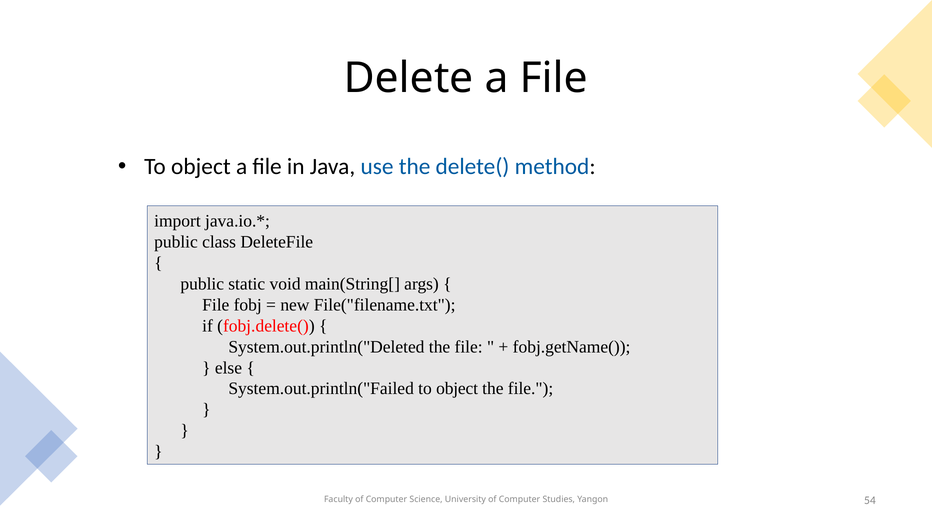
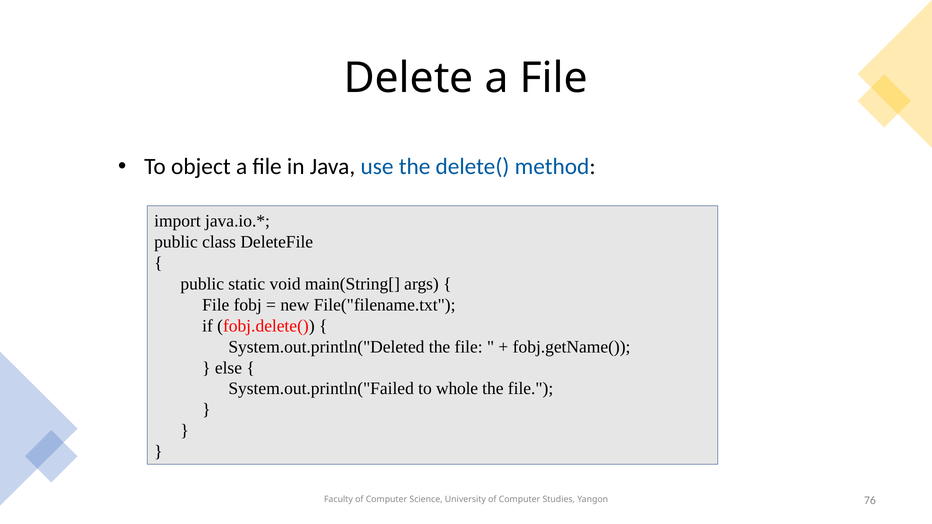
System.out.println("Failed to object: object -> whole (457, 389)
54: 54 -> 76 (870, 501)
